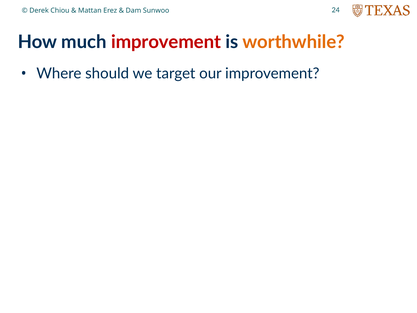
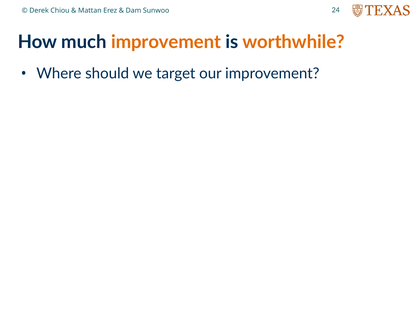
improvement colour: red -> orange (166, 42)
